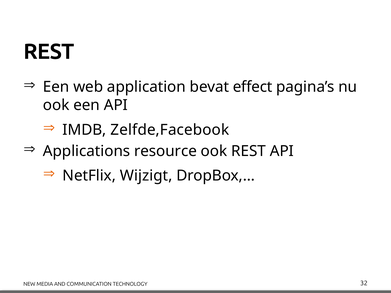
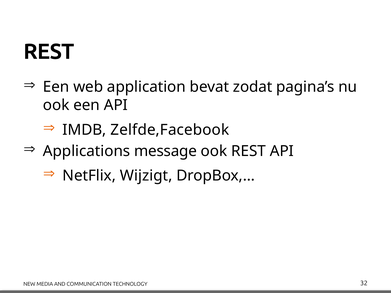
effect: effect -> zodat (253, 87)
resource: resource -> message (166, 151)
